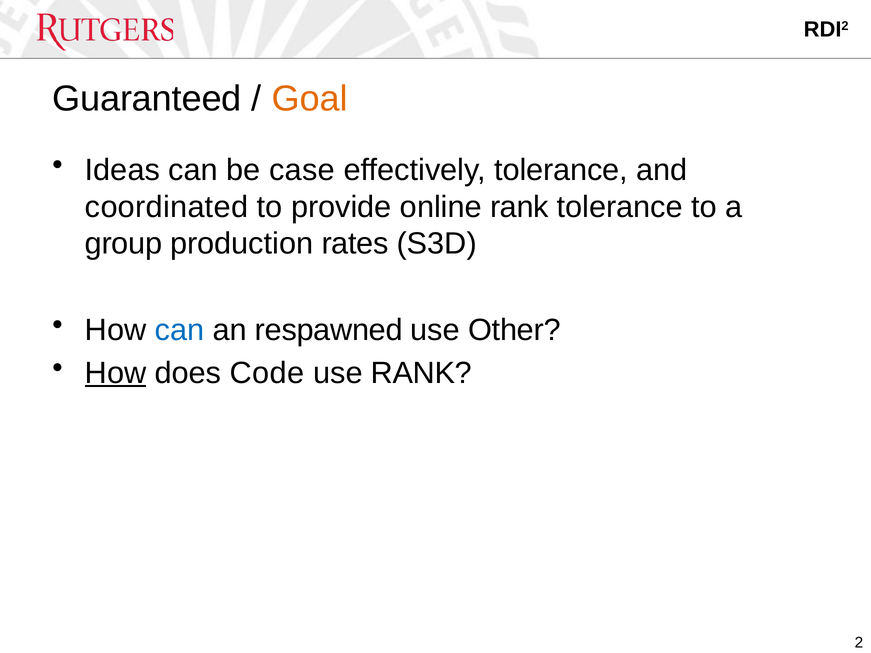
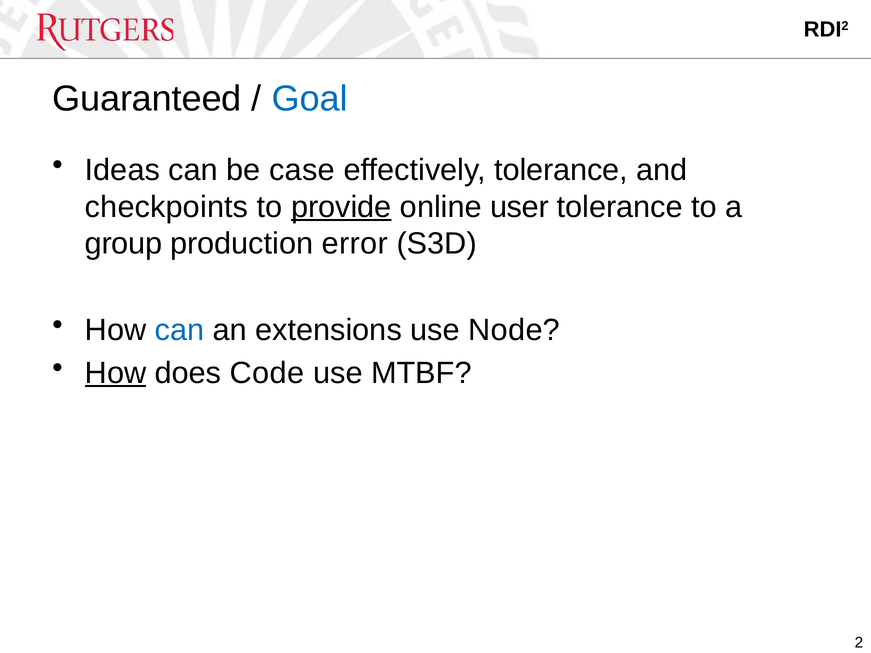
Goal colour: orange -> blue (310, 99)
coordinated: coordinated -> checkpoints (167, 207)
provide underline: none -> present (341, 207)
online rank: rank -> user (519, 207)
rates: rates -> error (355, 244)
respawned: respawned -> extensions (329, 330)
Other: Other -> Node (514, 330)
use RANK: RANK -> MTBF (421, 373)
